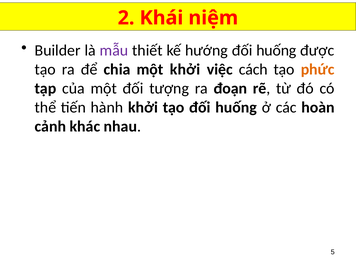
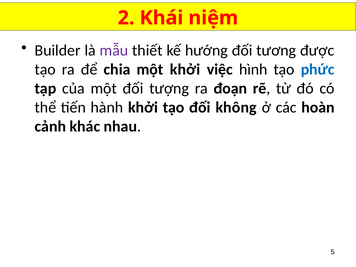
hướng đối huống: huống -> tương (276, 50)
cách: cách -> hình (253, 69)
phức colour: orange -> blue (318, 69)
tạo đối huống: huống -> không (236, 107)
